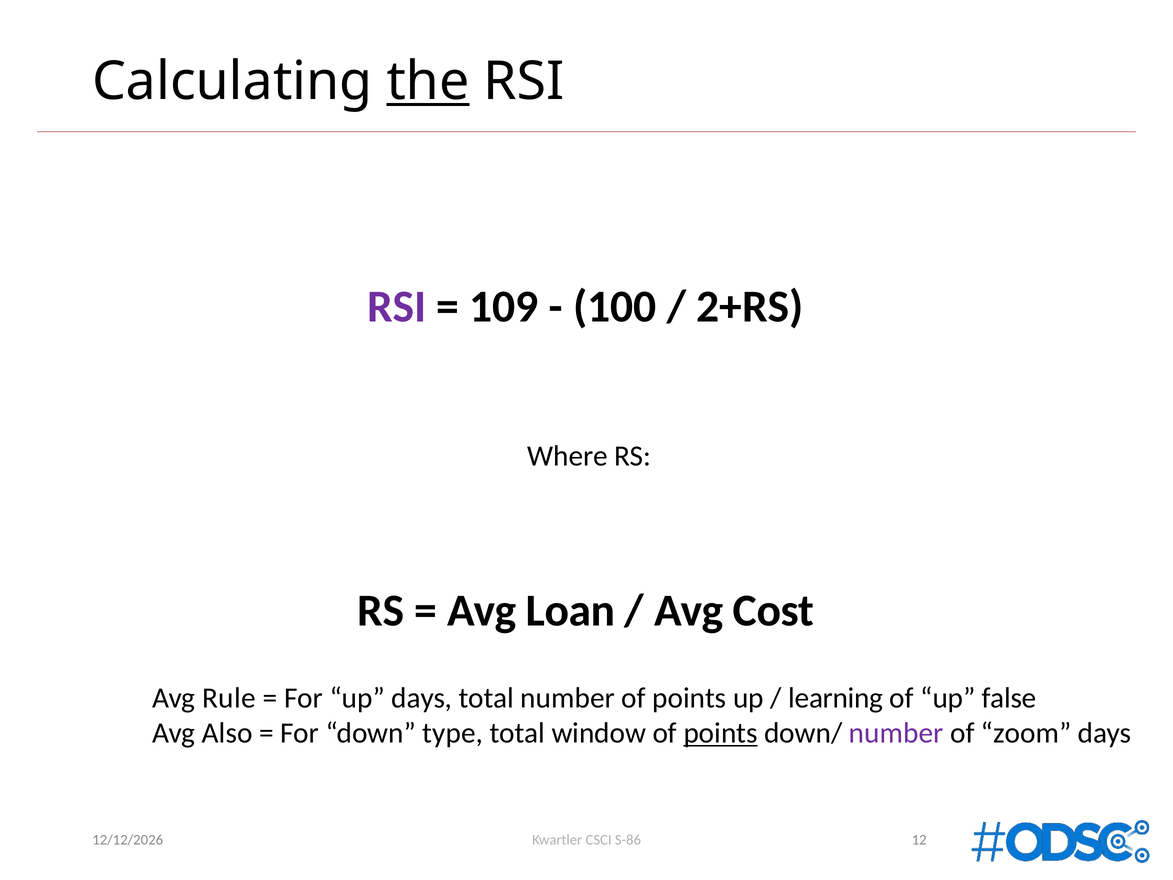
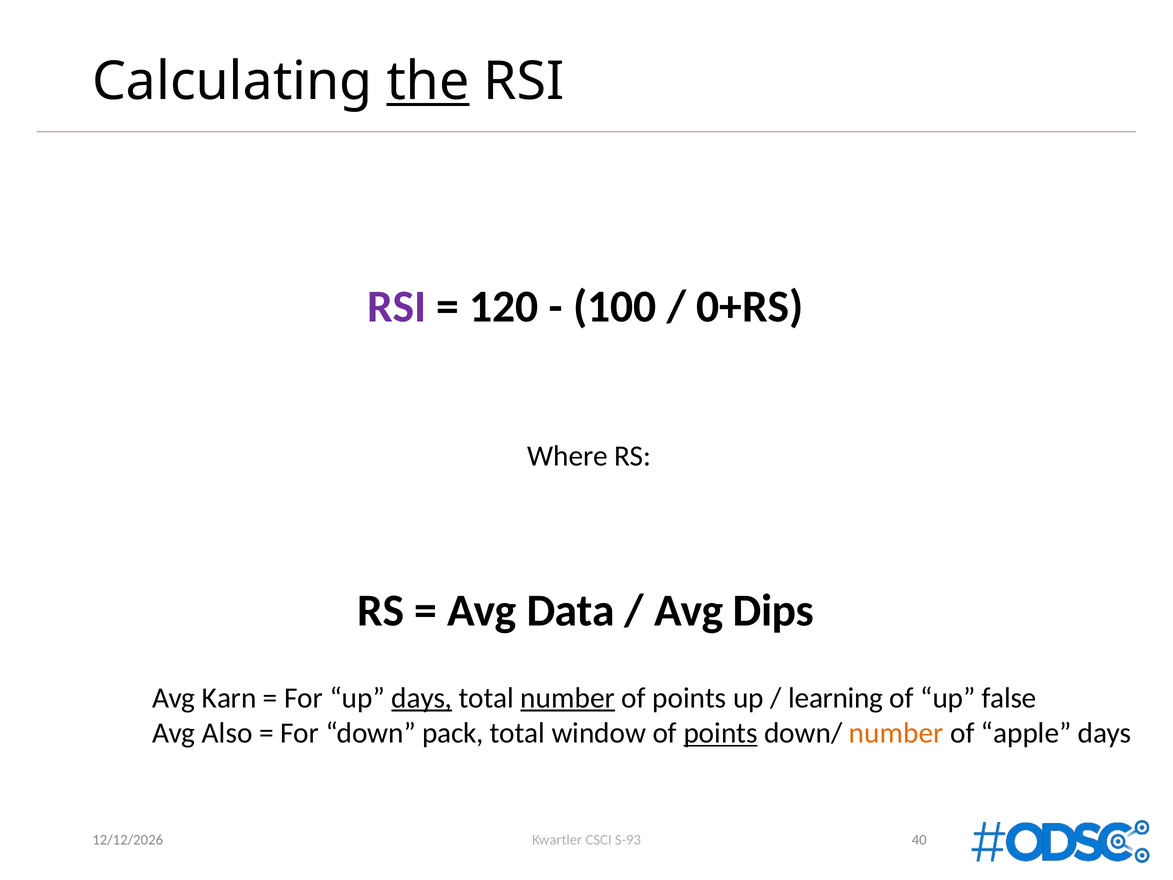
109: 109 -> 120 (504, 307)
2+RS: 2+RS -> 0+RS (750, 307)
Loan: Loan -> Data (571, 611)
Cost: Cost -> Dips (773, 611)
Rule: Rule -> Karn (229, 698)
days underline: none -> present (422, 698)
number underline: none -> present (568, 698)
type: type -> pack (453, 733)
number colour: purple -> orange (896, 733)
zoom: zoom -> apple (1026, 733)
S-86: S-86 -> S-93 (628, 840)
12: 12 -> 40 (919, 840)
